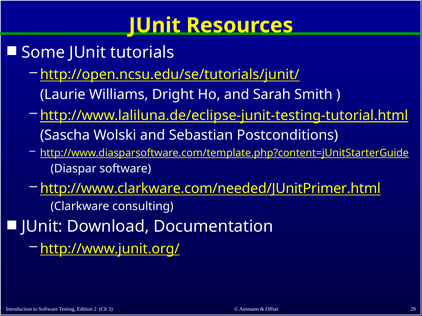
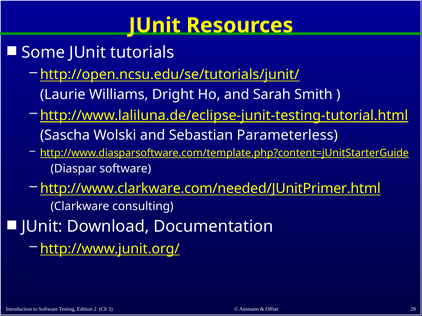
Postconditions: Postconditions -> Parameterless (287, 135)
